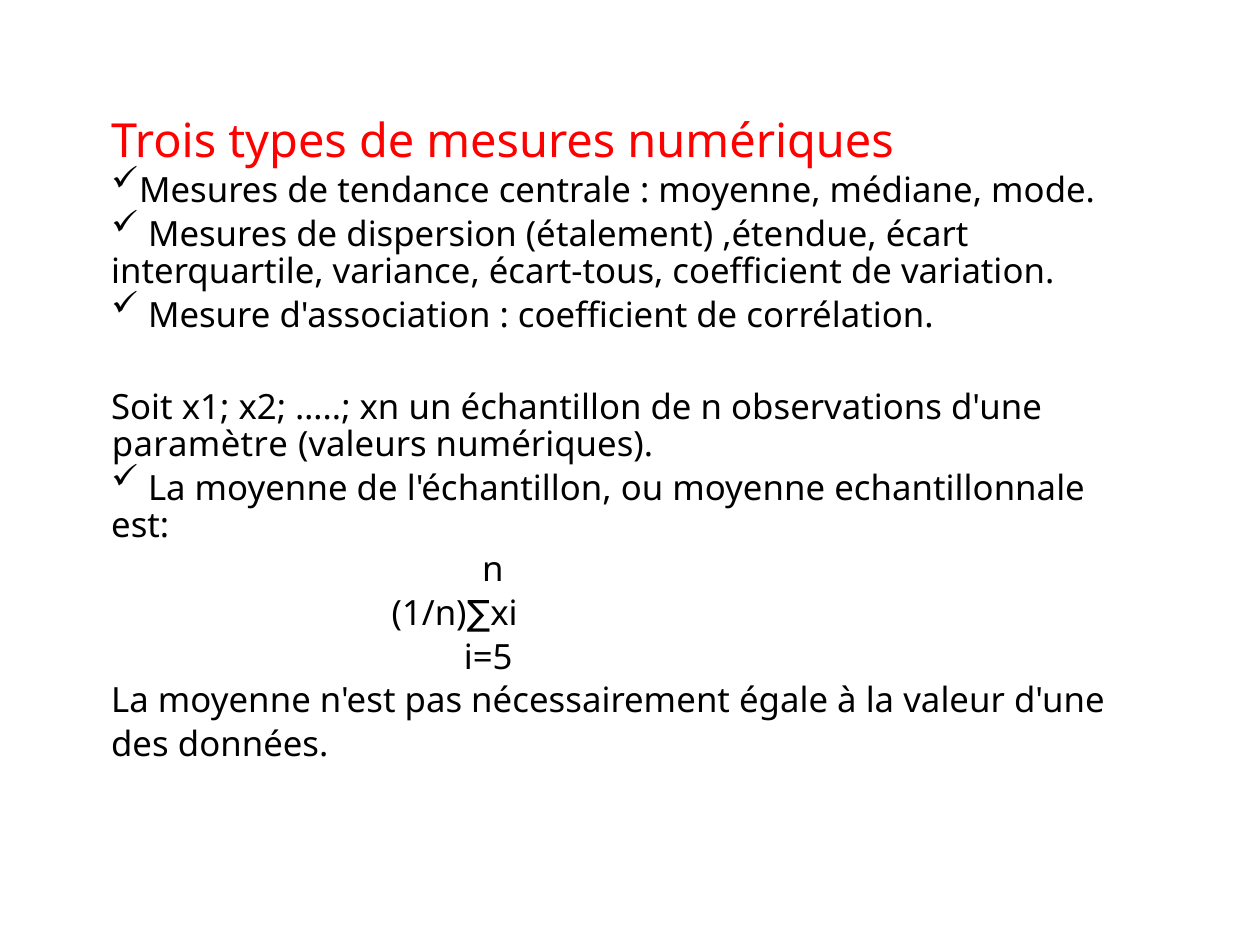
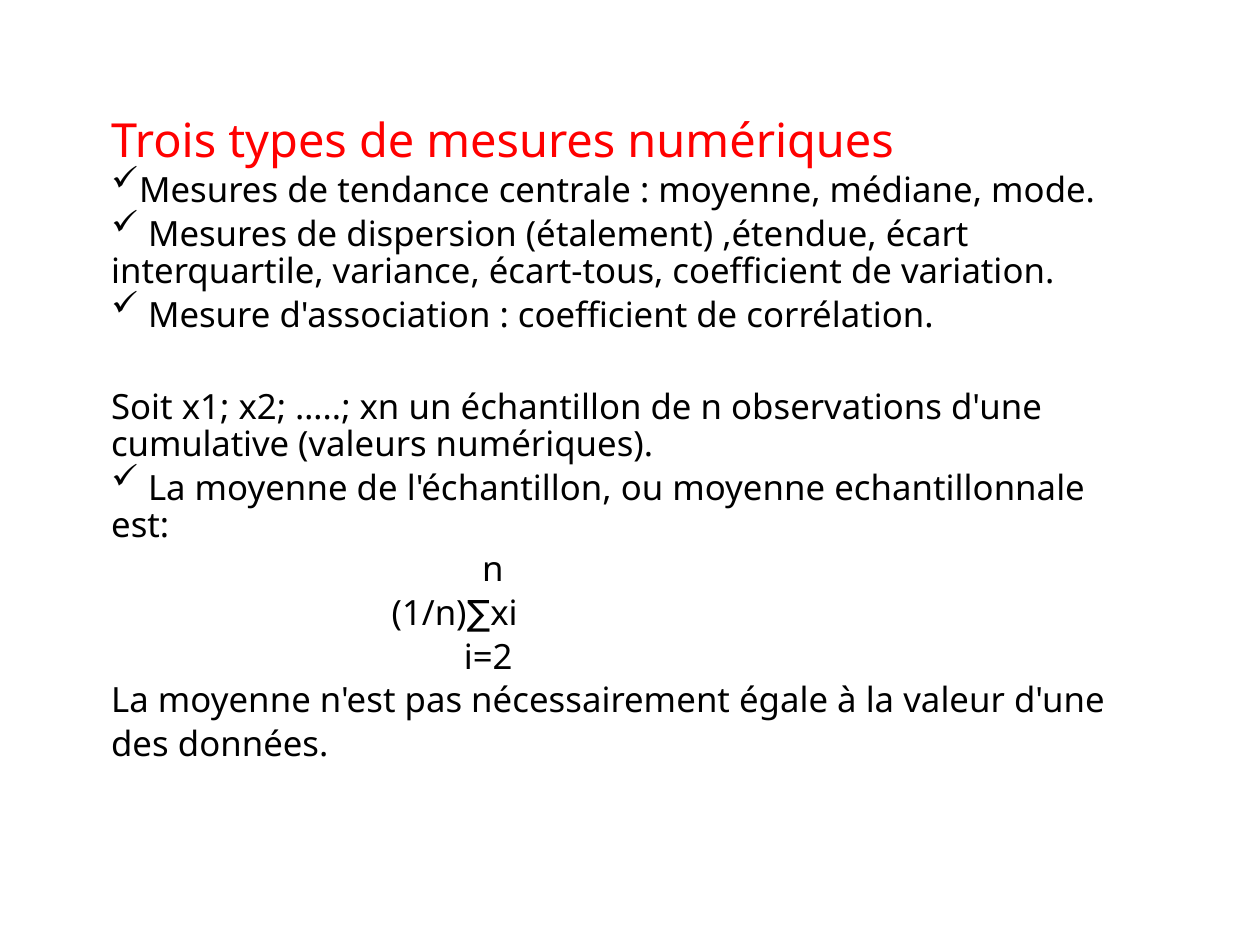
paramètre: paramètre -> cumulative (200, 445)
i=5: i=5 -> i=2 (488, 657)
